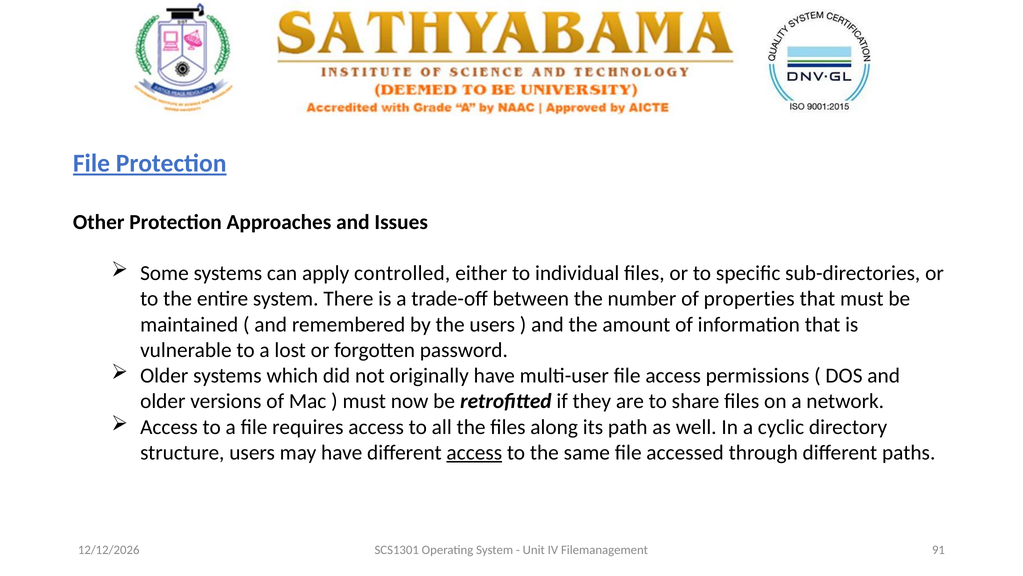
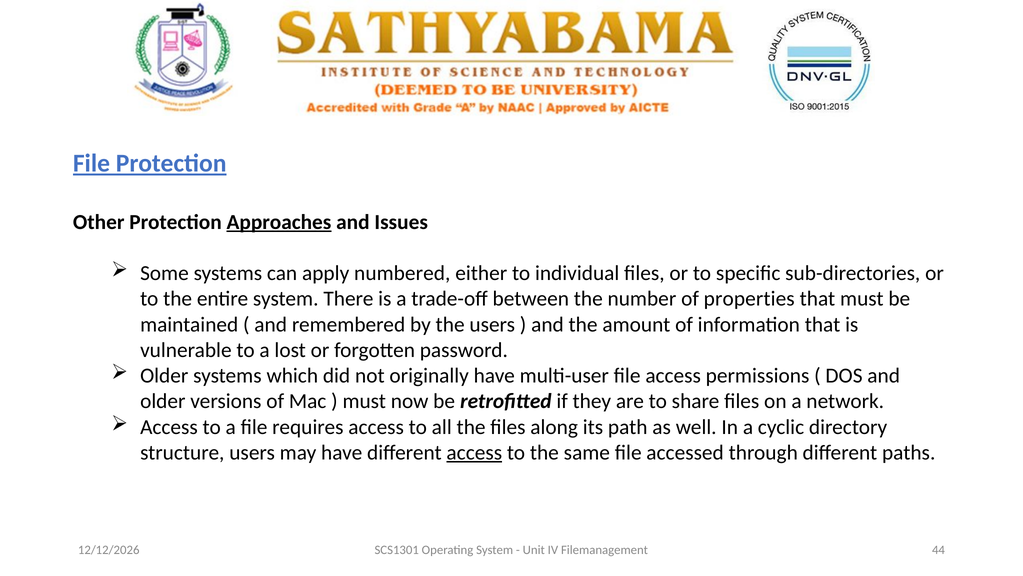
Approaches underline: none -> present (279, 222)
controlled: controlled -> numbered (402, 273)
91: 91 -> 44 (938, 549)
